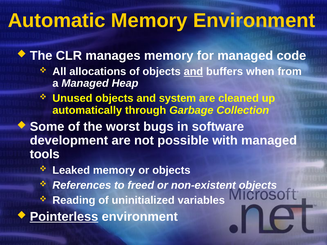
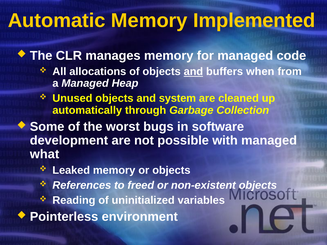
Memory Environment: Environment -> Implemented (254, 20)
tools: tools -> what (45, 154)
Pointerless underline: present -> none (64, 217)
